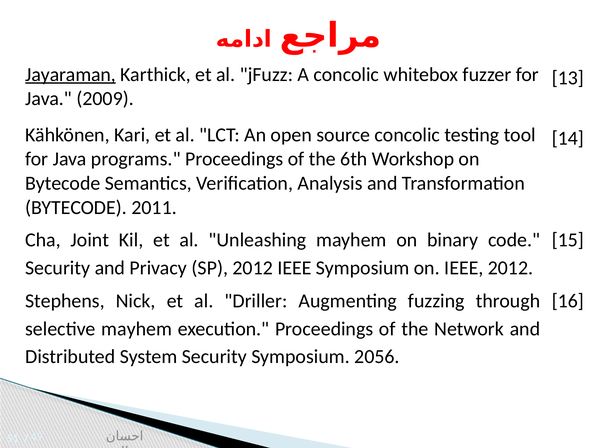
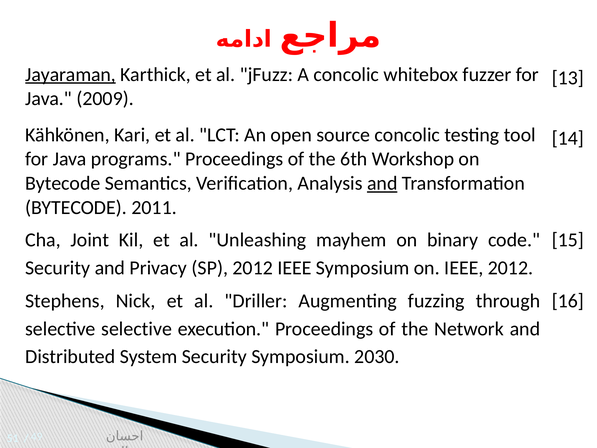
and underline: none -> present (382, 183)
selective mayhem: mayhem -> selective (137, 329)
2056: 2056 -> 2030 (377, 357)
